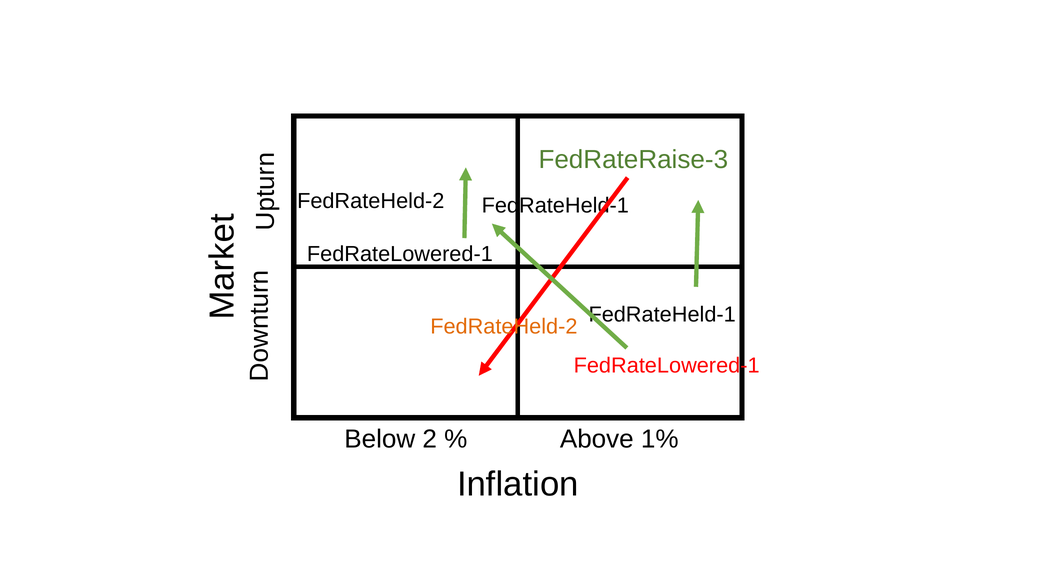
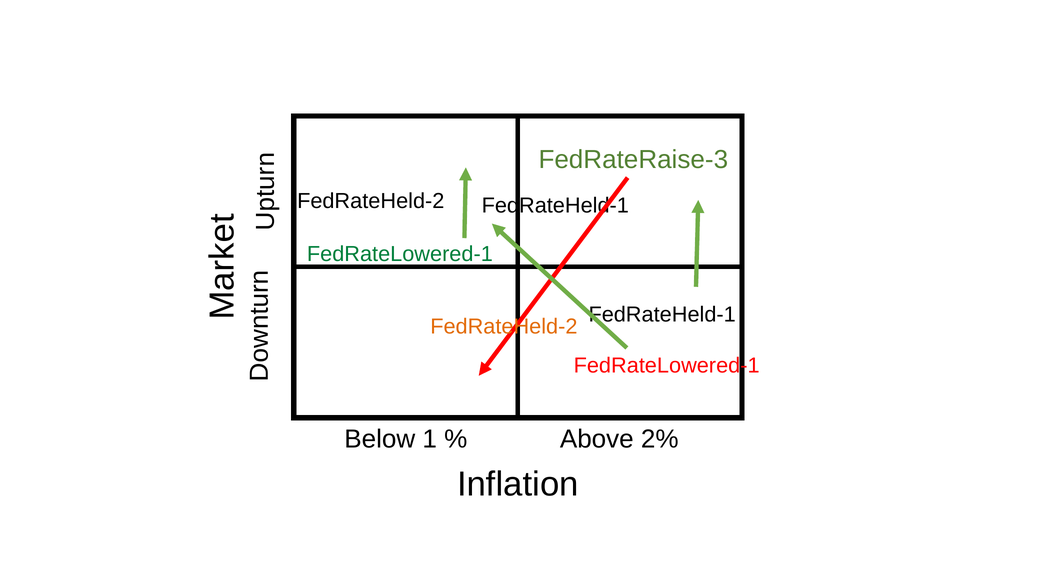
FedRateLowered-1 colour: black -> green (400, 254)
2: 2 -> 1 (430, 439)
1%: 1% -> 2% (660, 439)
